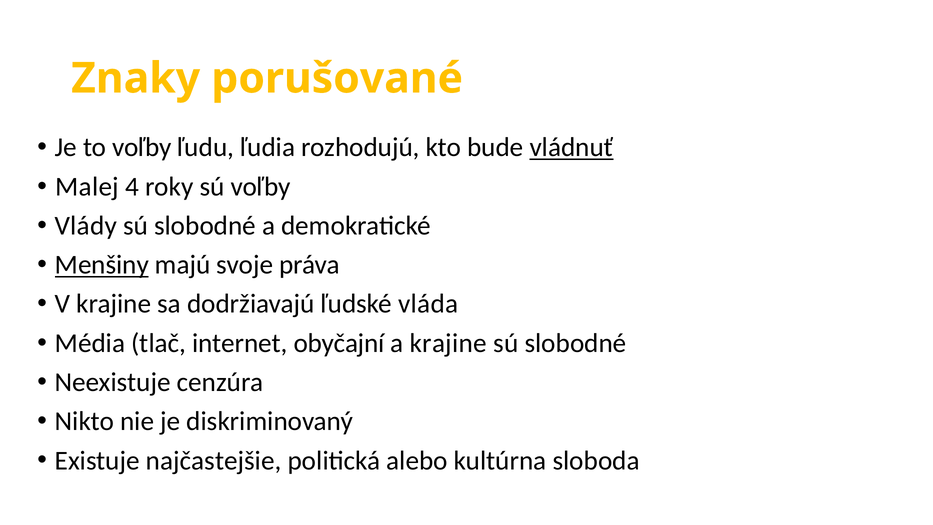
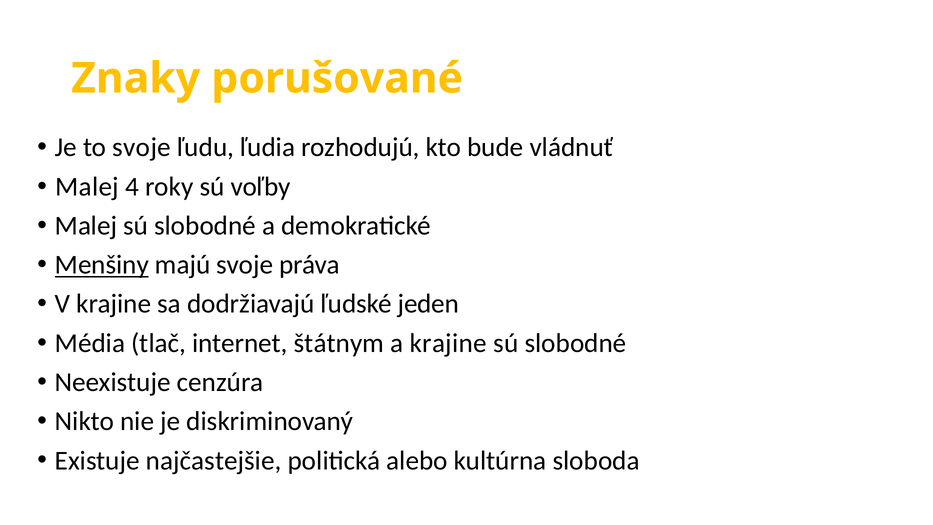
to voľby: voľby -> svoje (142, 147)
vládnuť underline: present -> none (571, 147)
Vlády: Vlády -> Malej (86, 226)
vláda: vláda -> jeden (429, 304)
obyčajní: obyčajní -> štátnym (339, 343)
